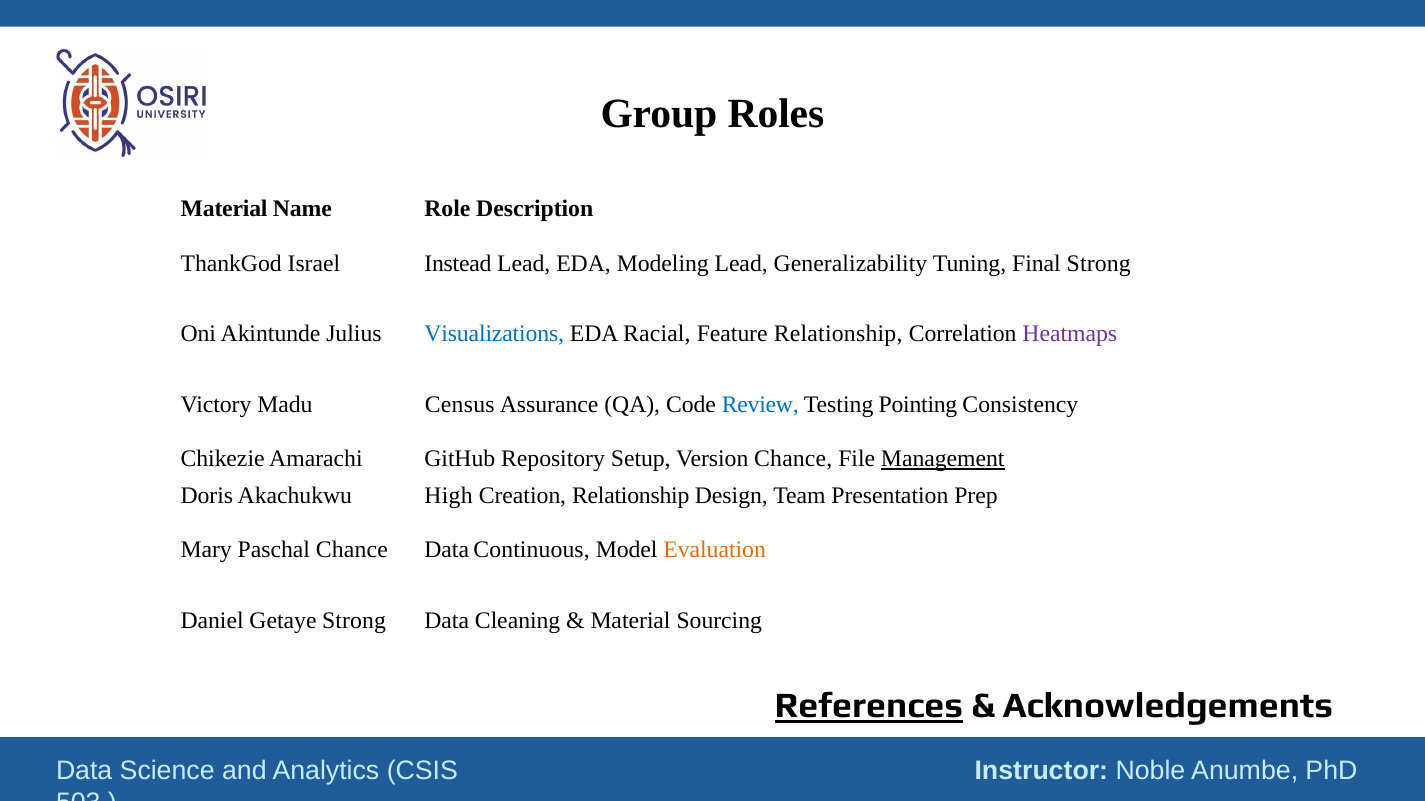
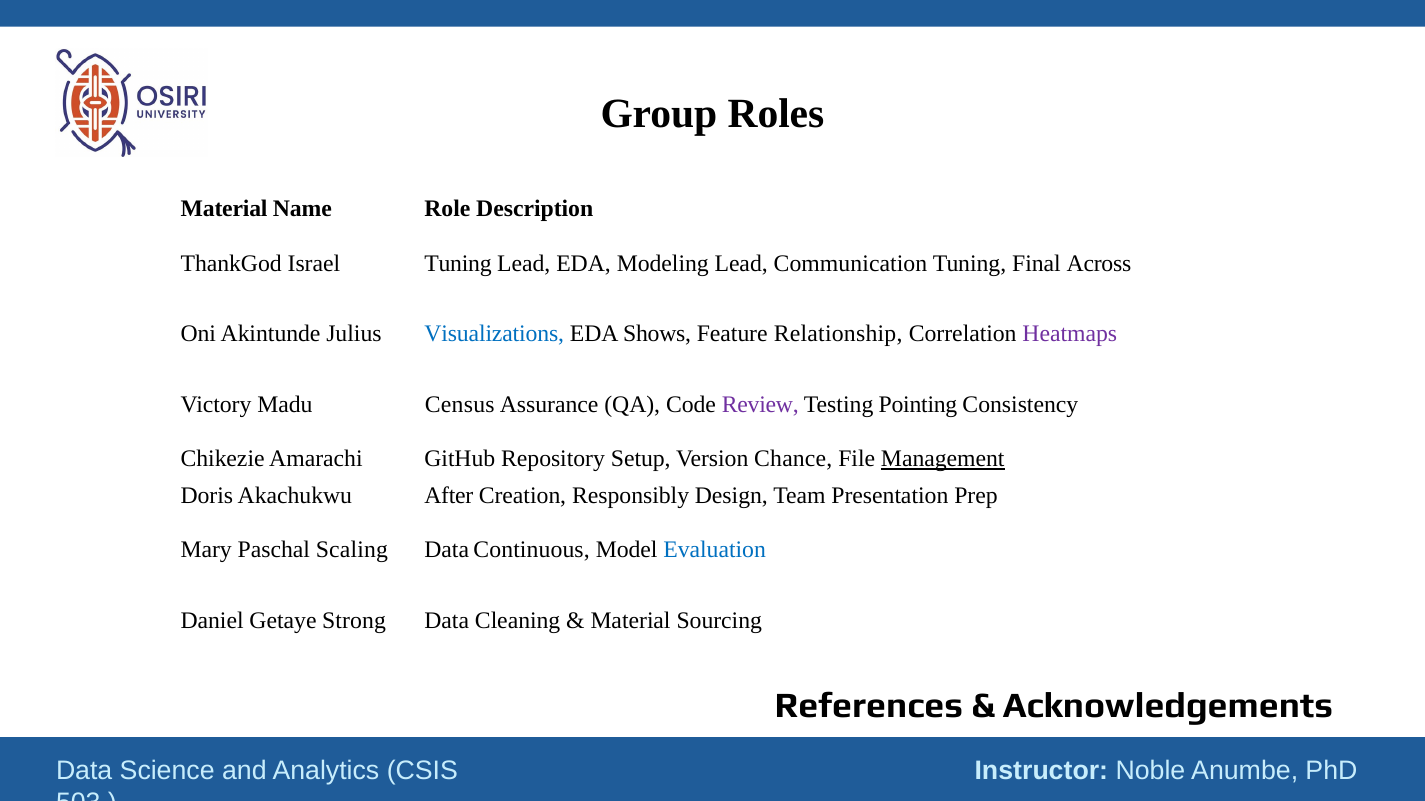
Israel Instead: Instead -> Tuning (458, 263)
Generalizability: Generalizability -> Communication (850, 263)
Final Strong: Strong -> Across (1099, 263)
Racial: Racial -> Shows (657, 334)
Review colour: blue -> purple (760, 405)
High: High -> After (449, 496)
Creation Relationship: Relationship -> Responsibly (631, 496)
Paschal Chance: Chance -> Scaling (352, 550)
Evaluation colour: orange -> blue (715, 550)
References underline: present -> none (869, 707)
